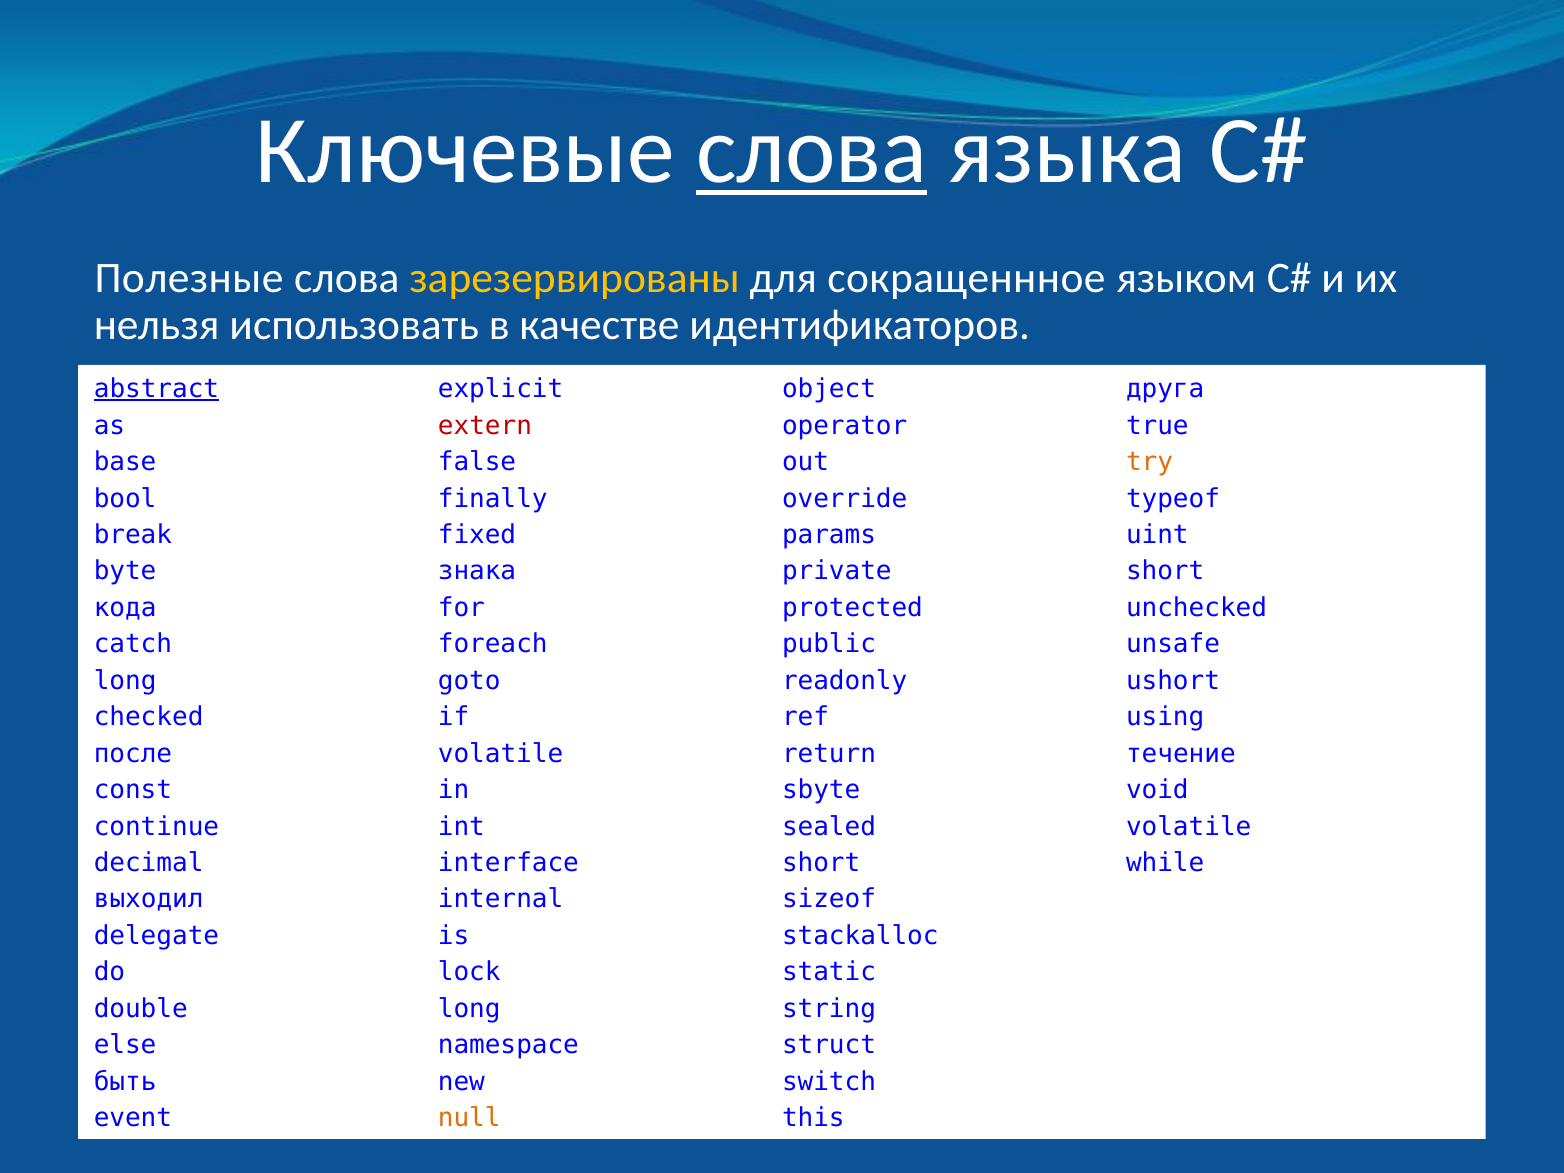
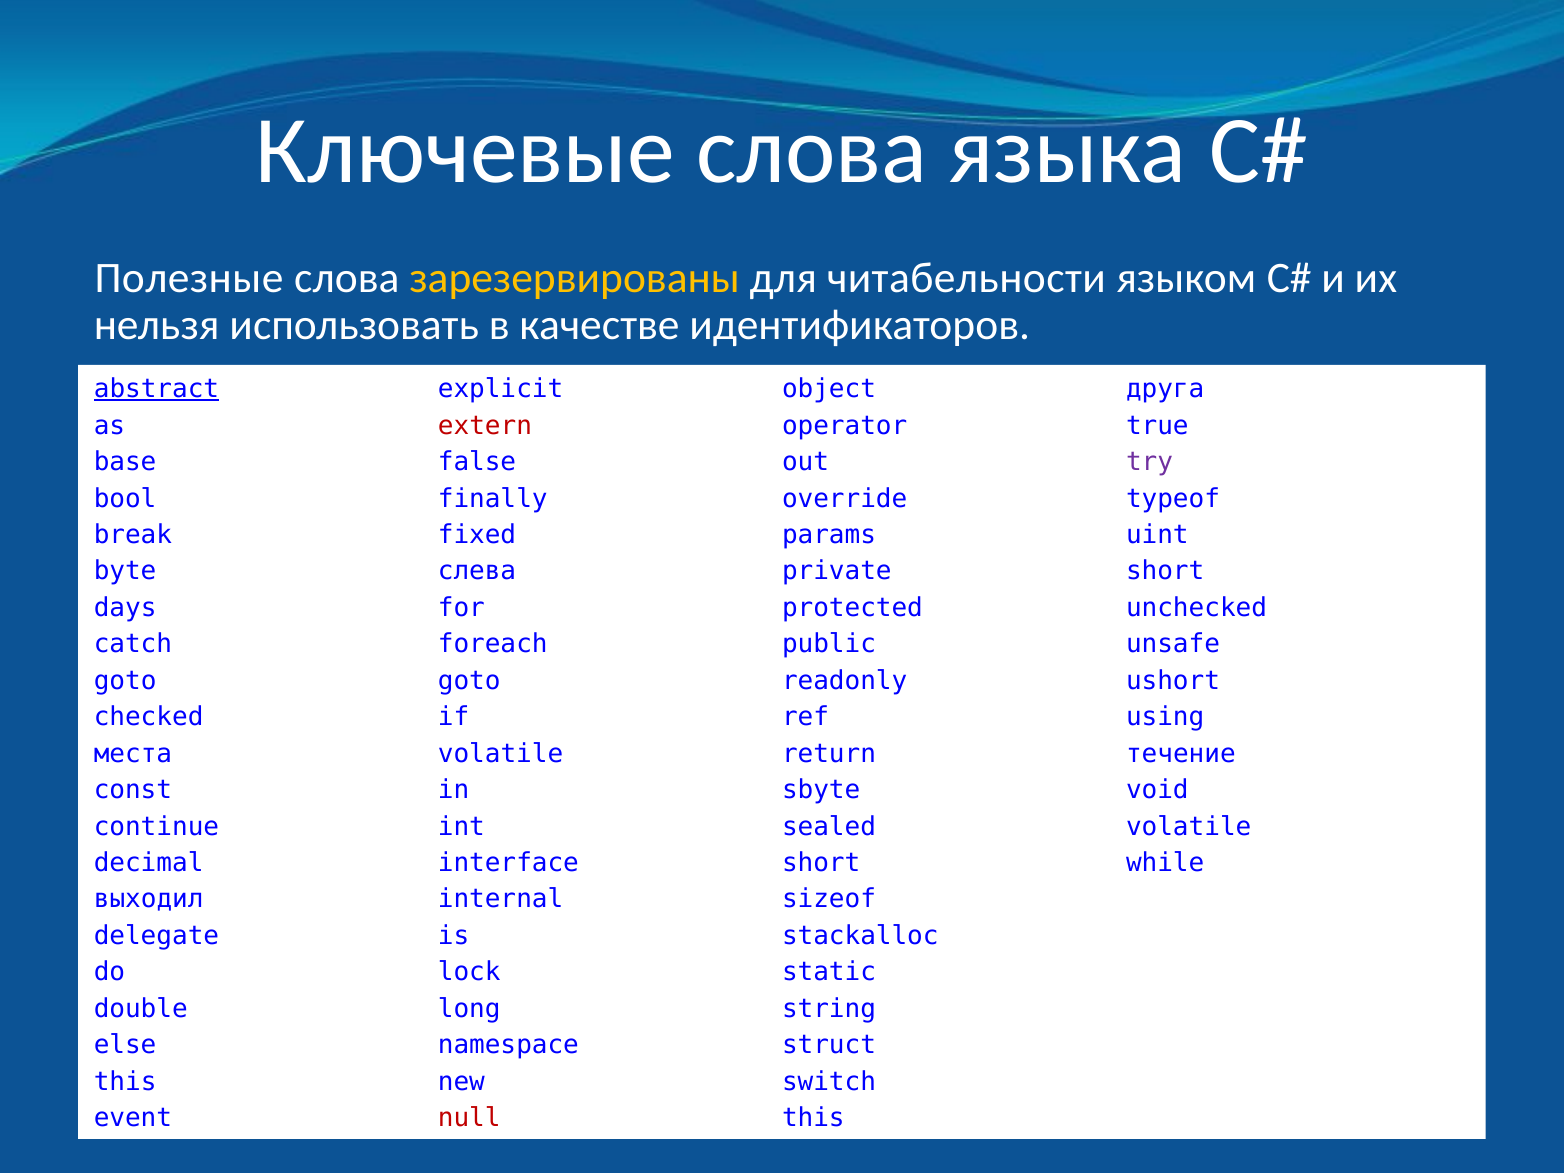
слова underline: present -> none (812, 151)
сокращеннное: сокращеннное -> читабельности (966, 279)
try colour: orange -> purple (1150, 462)
знака: знака -> слева (477, 571)
кода: кода -> days (125, 608)
long: long -> goto (125, 681)
после: после -> места (133, 754)
быть: быть -> this (125, 1082)
null colour: orange -> red (469, 1118)
